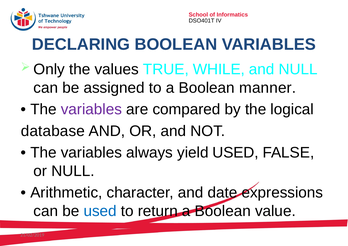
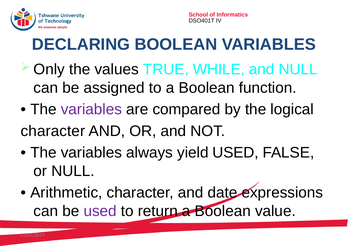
manner: manner -> function (268, 88)
database: database -> character (53, 131)
used colour: blue -> purple (100, 211)
